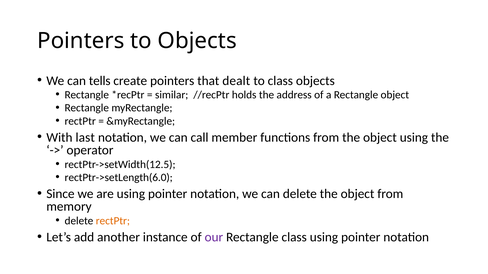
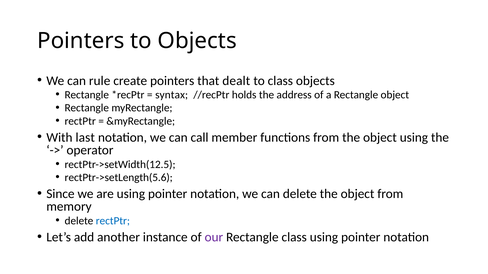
tells: tells -> rule (100, 81)
similar: similar -> syntax (172, 95)
rectPtr->setLength(6.0: rectPtr->setLength(6.0 -> rectPtr->setLength(5.6 (119, 178)
rectPtr colour: orange -> blue (113, 221)
